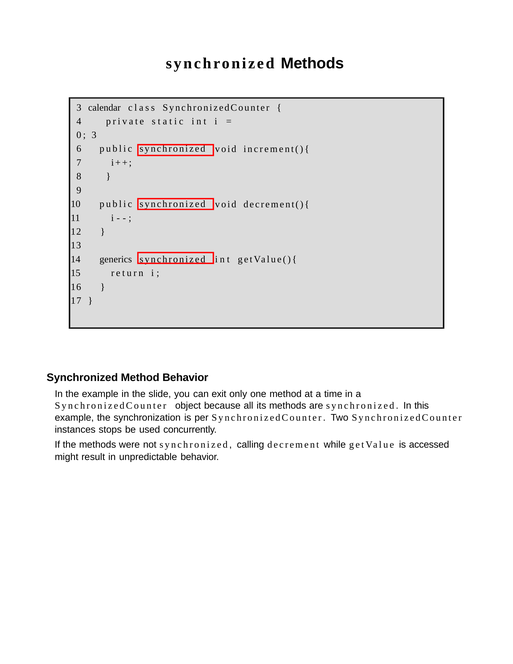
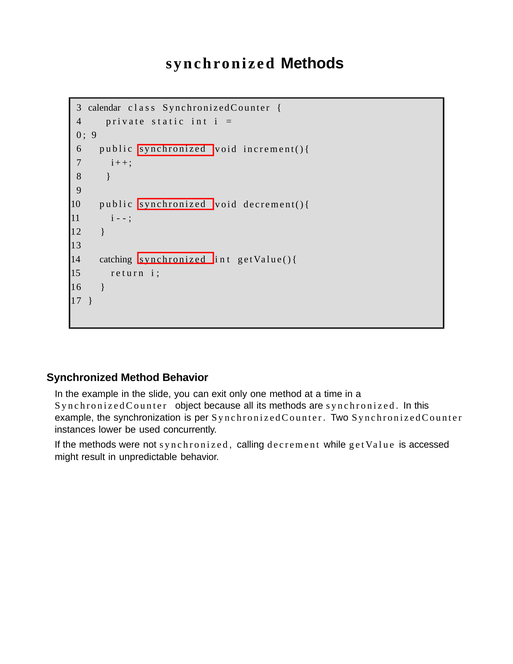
0 3: 3 -> 9 (94, 135)
generics: generics -> catching (116, 259)
stops: stops -> lower (110, 429)
